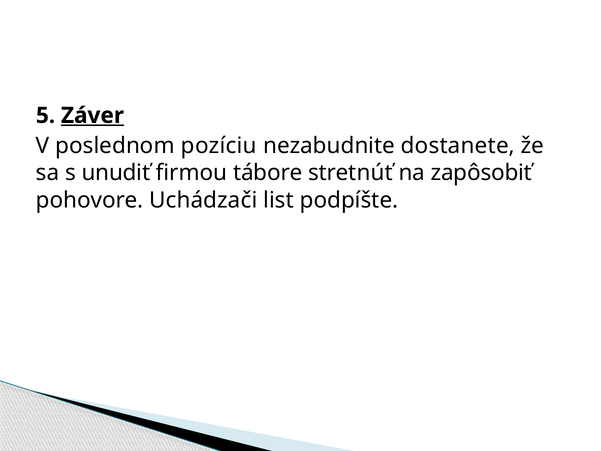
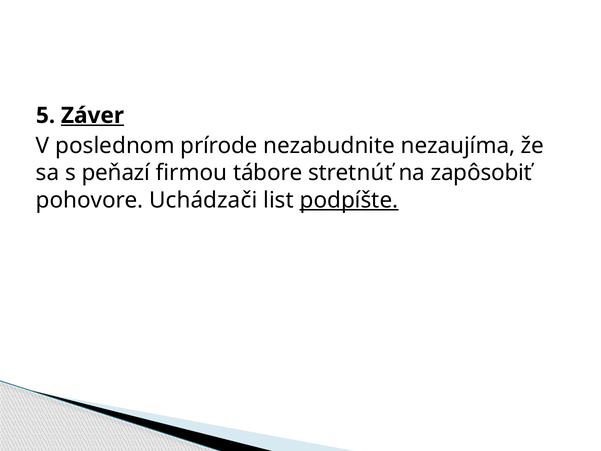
pozíciu: pozíciu -> prírode (219, 146)
dostanete: dostanete -> nezaujíma (458, 146)
unudiť: unudiť -> peňazí (116, 173)
podpíšte underline: none -> present (349, 200)
